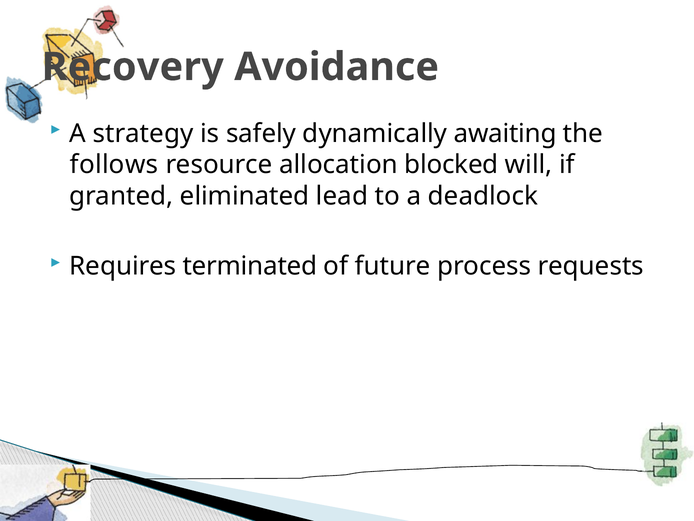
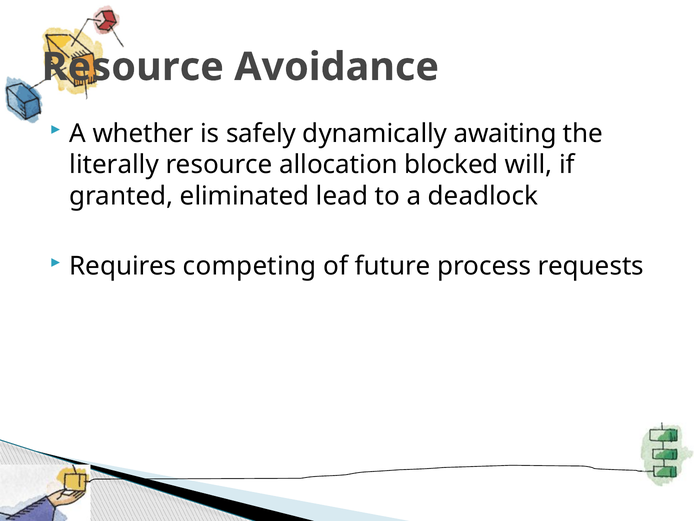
Recovery: Recovery -> Resource (133, 67)
strategy: strategy -> whether (143, 133)
follows: follows -> literally (114, 165)
terminated: terminated -> competing (250, 266)
